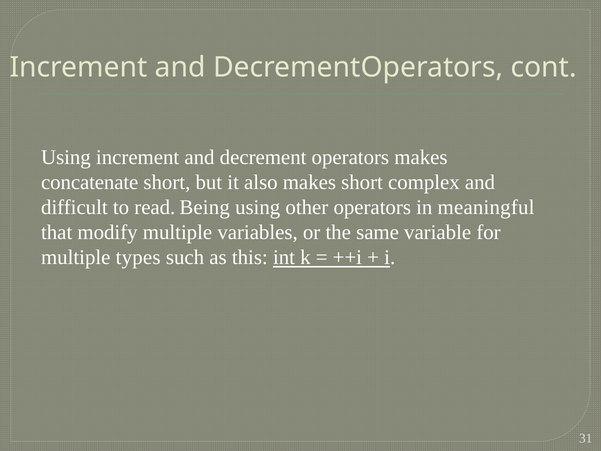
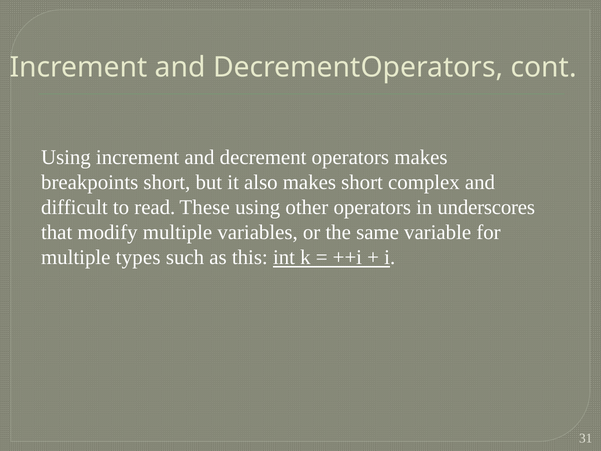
concatenate: concatenate -> breakpoints (90, 182)
Being: Being -> These (205, 207)
meaningful: meaningful -> underscores (486, 207)
